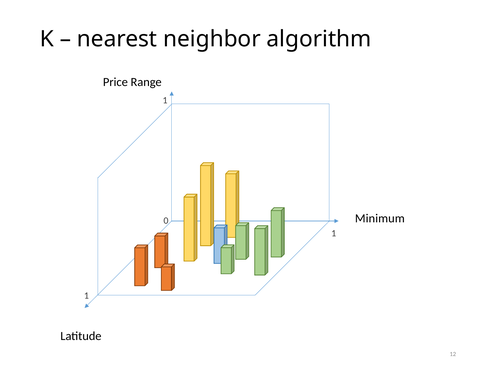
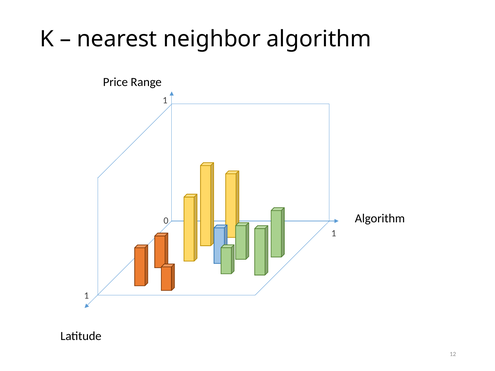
Minimum: Minimum -> Algorithm (380, 219)
